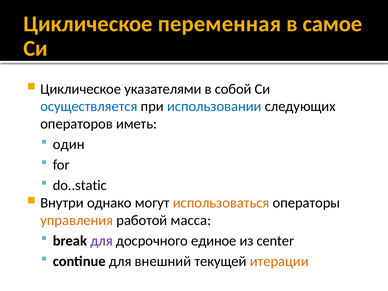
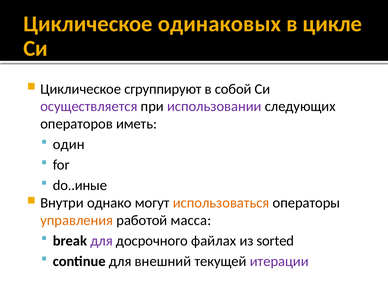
переменная: переменная -> одинаковых (219, 24)
самое: самое -> цикле (332, 24)
указателями: указателями -> сгруппируют (163, 89)
осуществляется colour: blue -> purple (89, 106)
использовании colour: blue -> purple (214, 106)
do..static: do..static -> do..иные (80, 185)
единое: единое -> файлах (214, 241)
center: center -> sorted (275, 241)
итерации colour: orange -> purple (279, 261)
